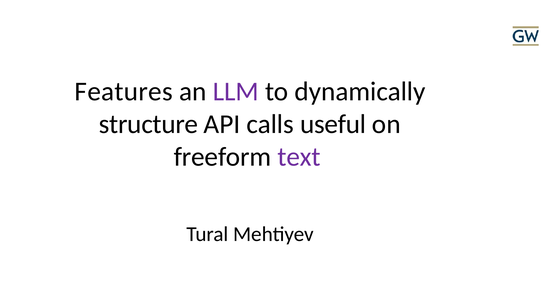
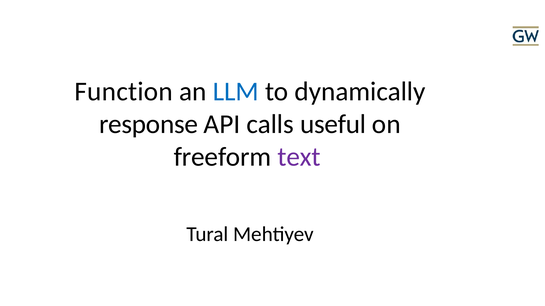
Features: Features -> Function (124, 92)
LLM colour: purple -> blue (236, 92)
structure: structure -> response (149, 124)
